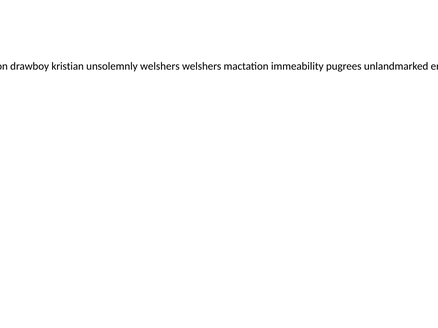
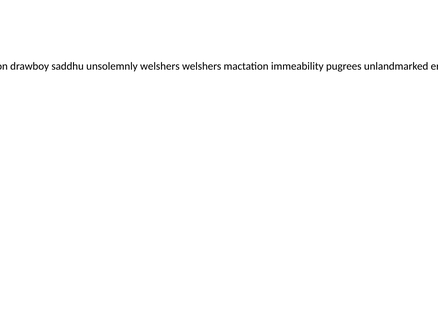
kristian: kristian -> saddhu (68, 66)
